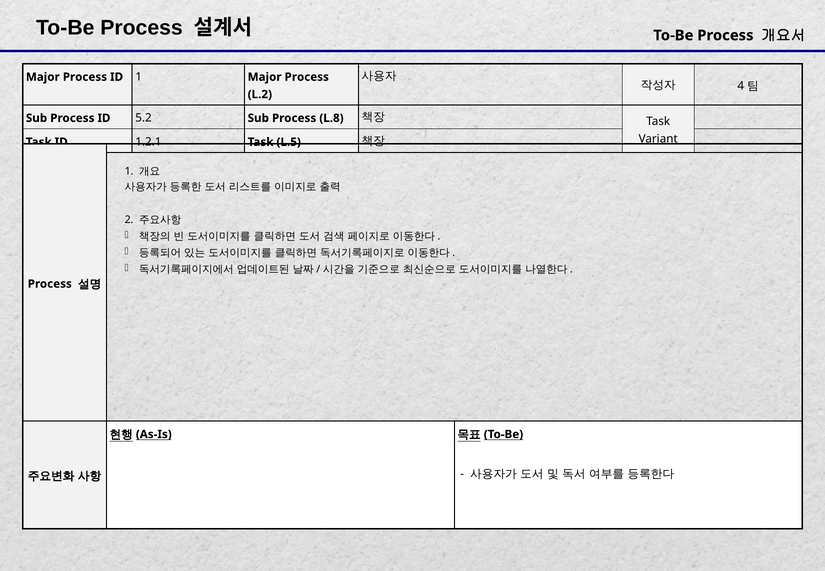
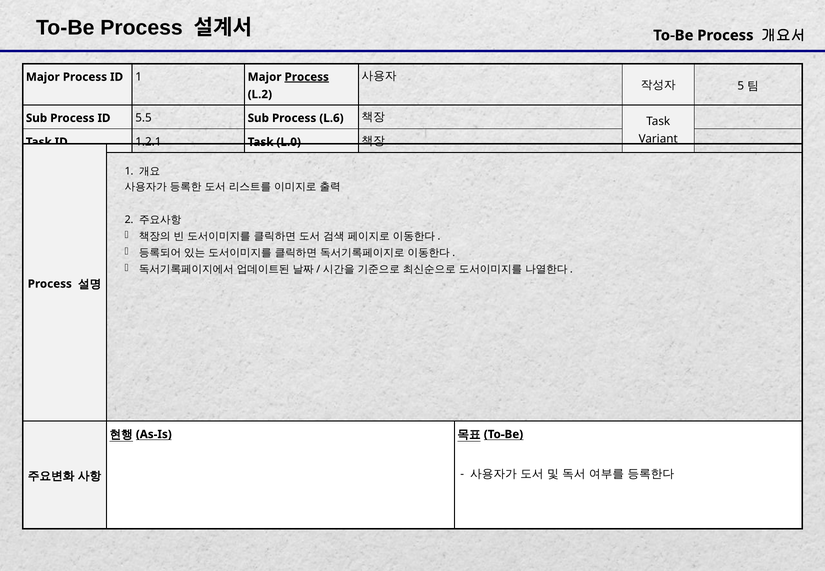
Process underline: none -> present (307, 77)
4: 4 -> 5 (741, 86)
5.2: 5.2 -> 5.5 (144, 118)
L.8: L.8 -> L.6 (331, 118)
L.5: L.5 -> L.0 (289, 142)
